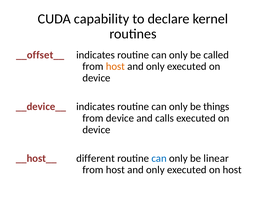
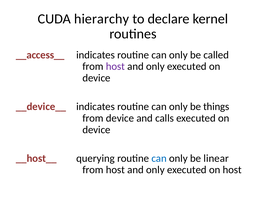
capability: capability -> hierarchy (102, 19)
__offset__: __offset__ -> __access__ (40, 55)
host colour: orange -> purple (115, 67)
different: different -> querying (96, 159)
